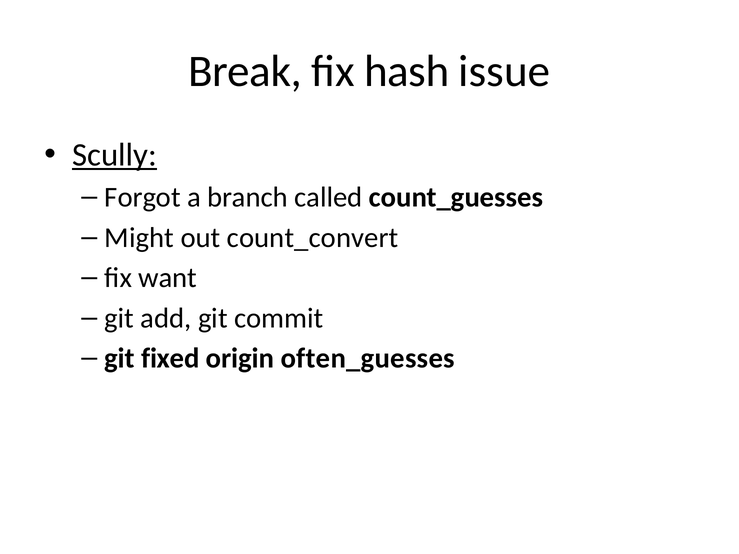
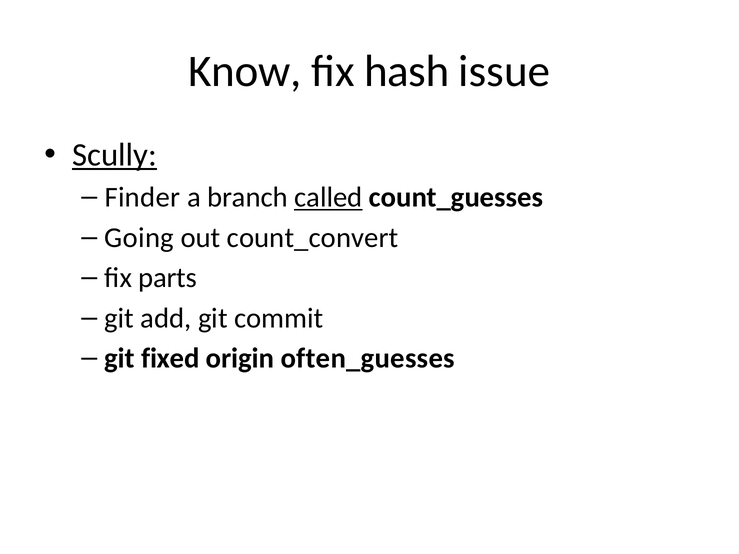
Break: Break -> Know (245, 72)
Forgot: Forgot -> Finder (142, 197)
called underline: none -> present (328, 197)
Might: Might -> Going (139, 238)
want: want -> parts (168, 278)
